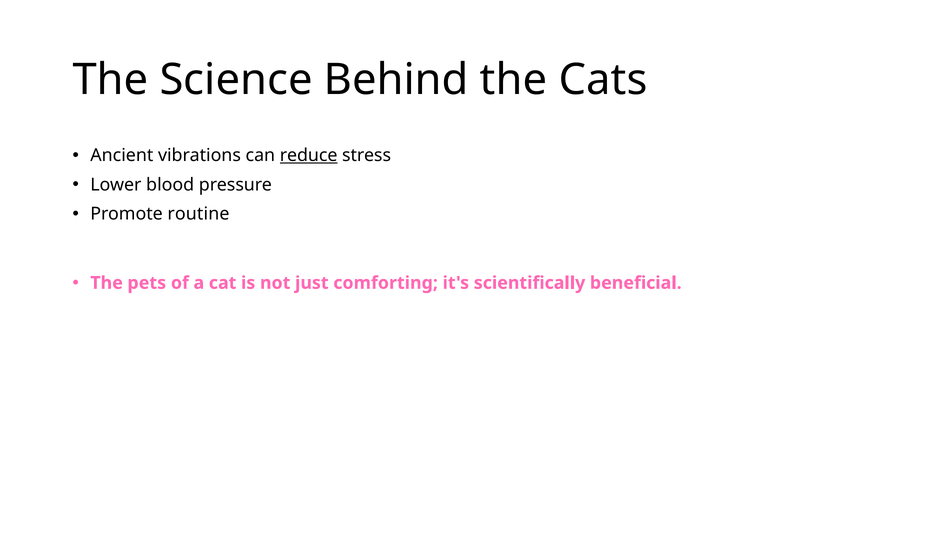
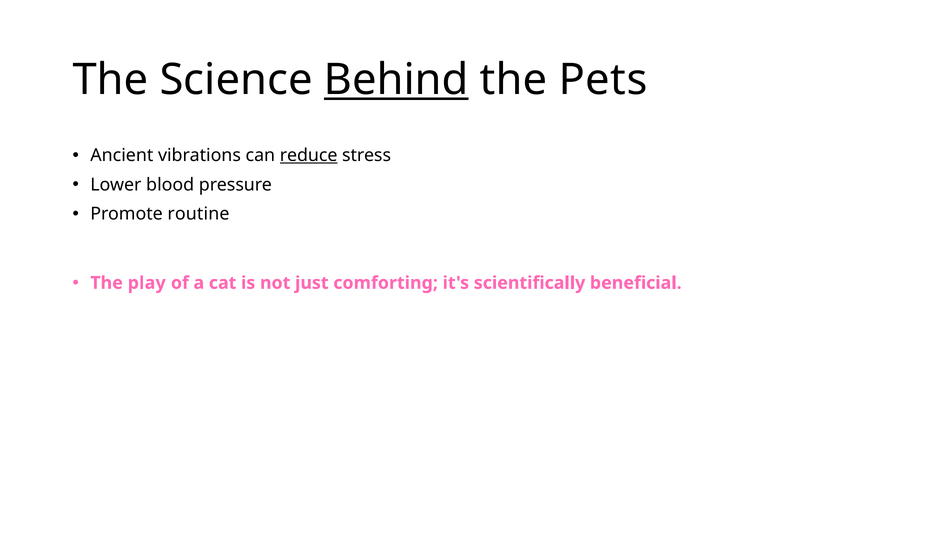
Behind underline: none -> present (396, 80)
Cats: Cats -> Pets (603, 80)
pets: pets -> play (147, 283)
